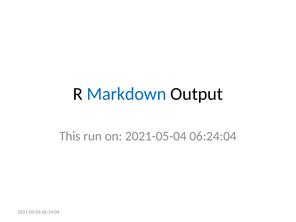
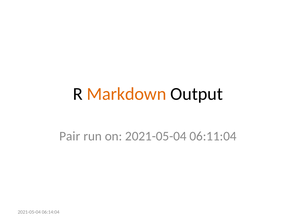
Markdown colour: blue -> orange (127, 94)
This: This -> Pair (70, 136)
06:24:04: 06:24:04 -> 06:11:04 (213, 136)
